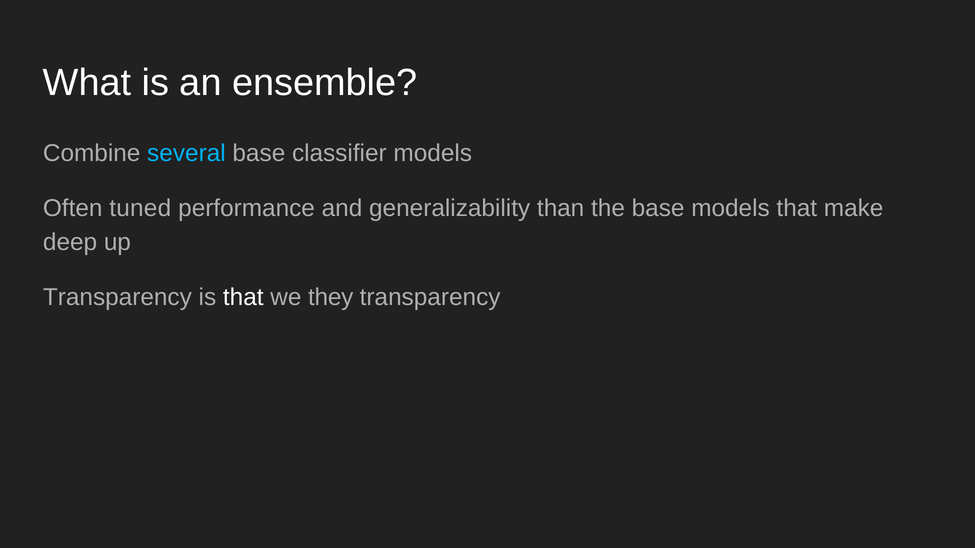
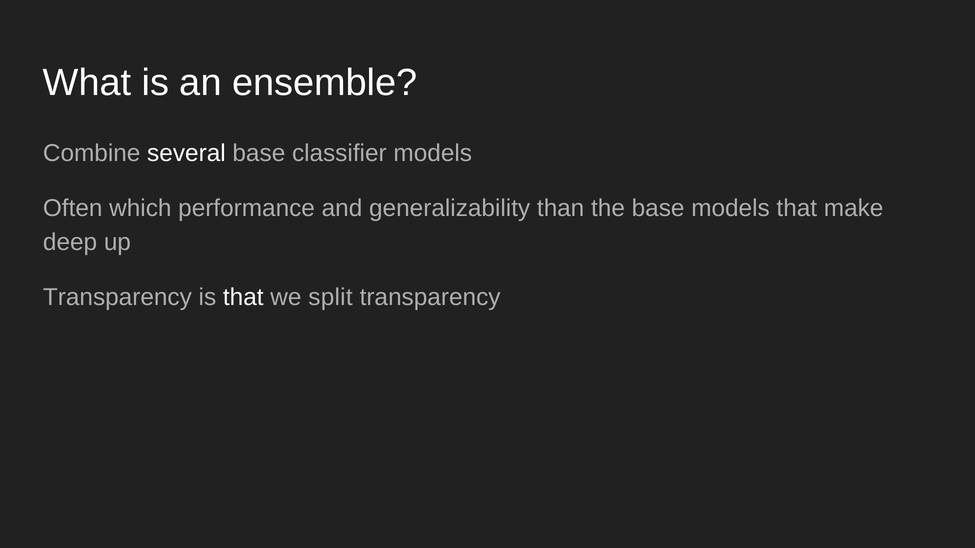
several colour: light blue -> white (186, 153)
tuned: tuned -> which (140, 209)
they: they -> split (331, 298)
